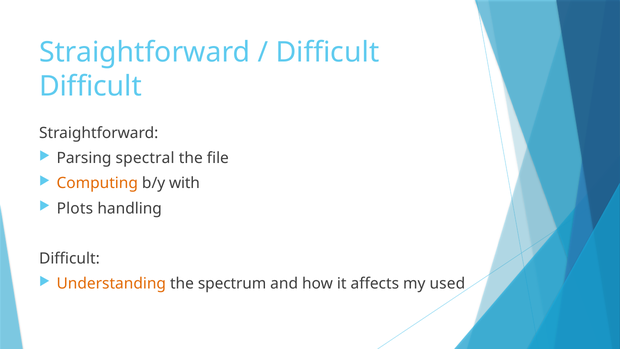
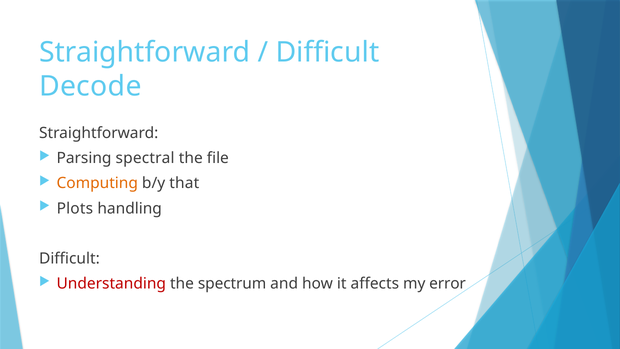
Difficult: Difficult -> Decode (90, 86)
with: with -> that (184, 183)
Understanding colour: orange -> red (111, 283)
used: used -> error (448, 283)
